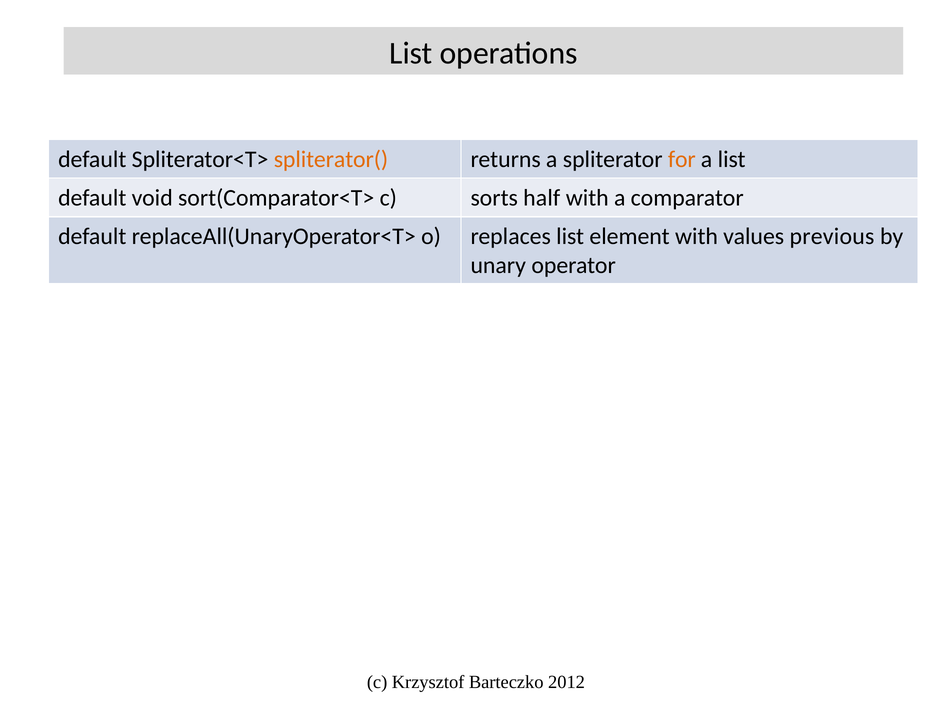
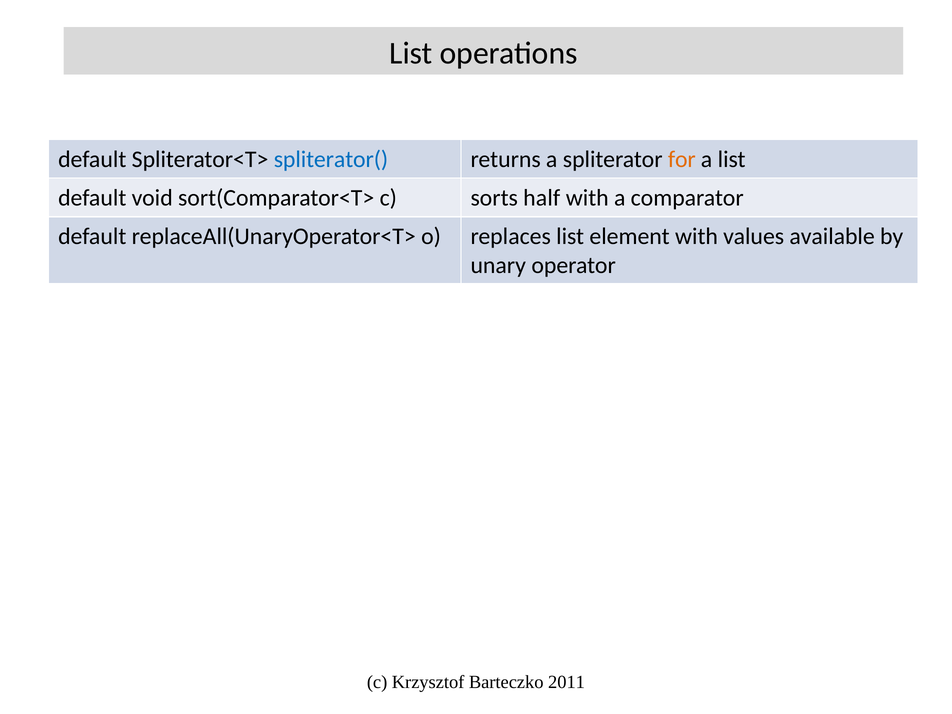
spliterator( colour: orange -> blue (331, 159)
previous: previous -> available (832, 236)
2012: 2012 -> 2011 (567, 682)
